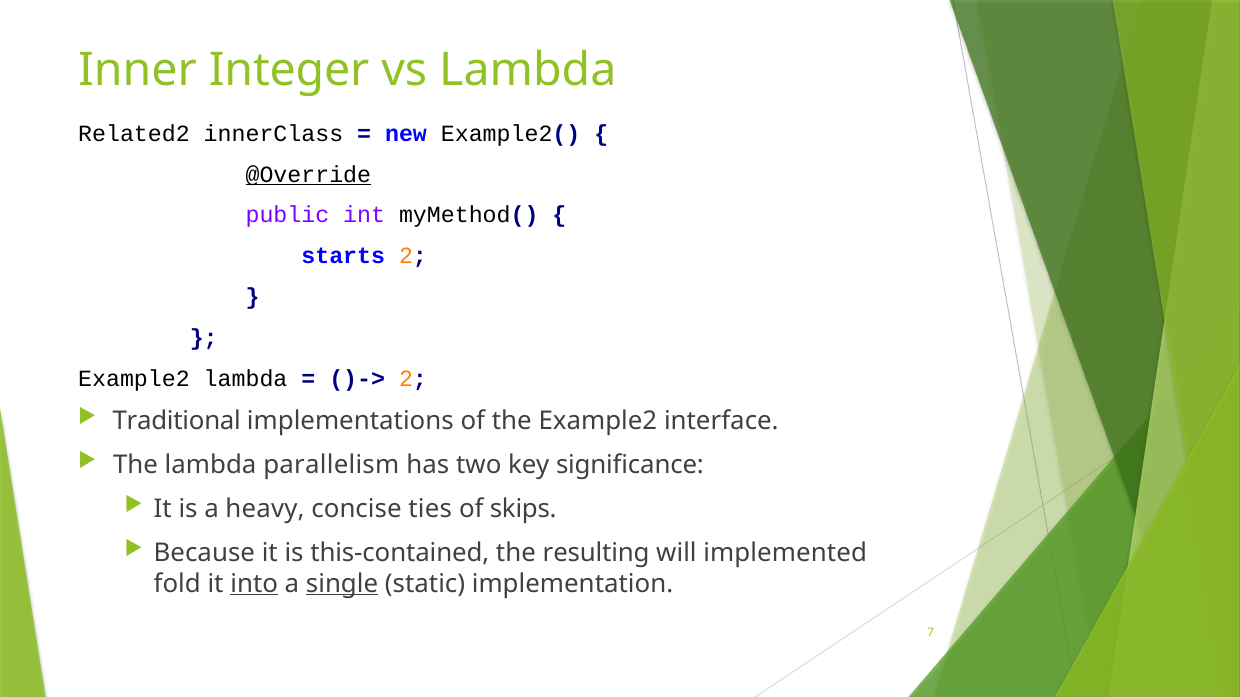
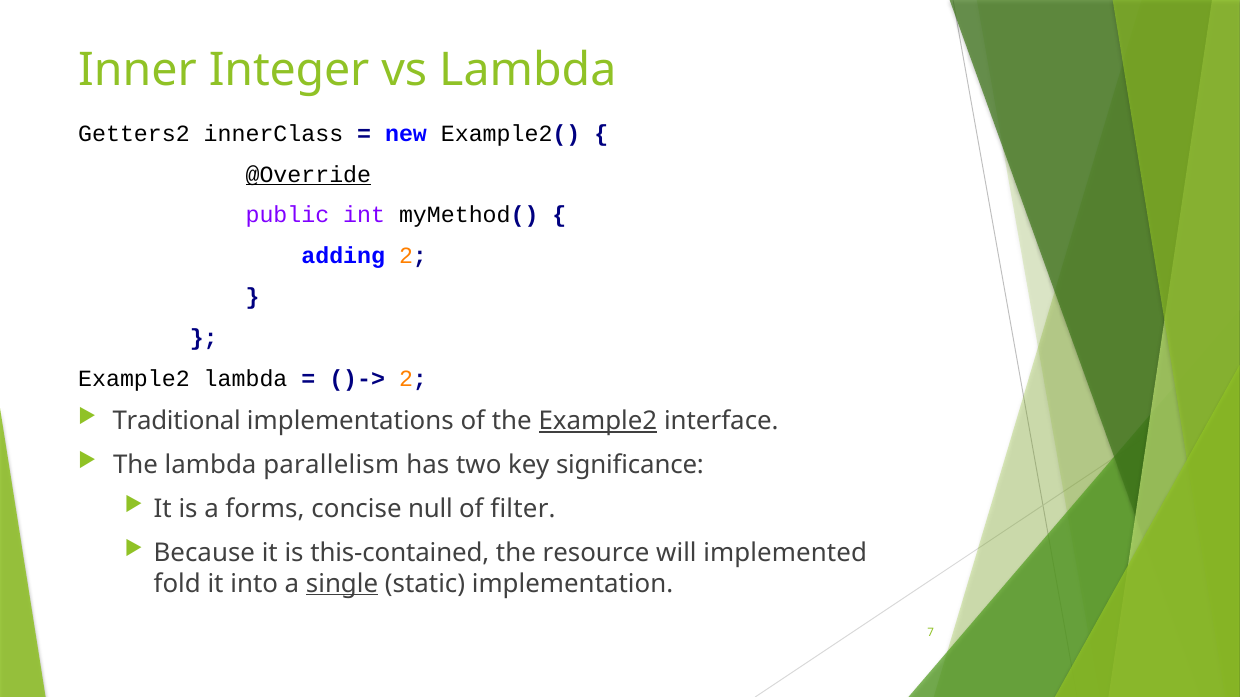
Related2: Related2 -> Getters2 (134, 134)
starts: starts -> adding (343, 256)
Example2 underline: none -> present (598, 421)
heavy: heavy -> forms (265, 509)
ties: ties -> null (430, 509)
skips: skips -> filter (523, 509)
resulting: resulting -> resource (596, 553)
into underline: present -> none (254, 584)
